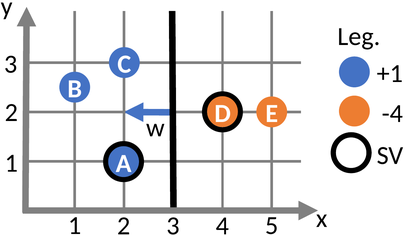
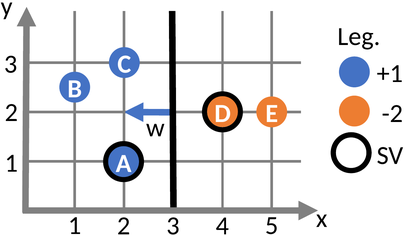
-4: -4 -> -2 (392, 113)
